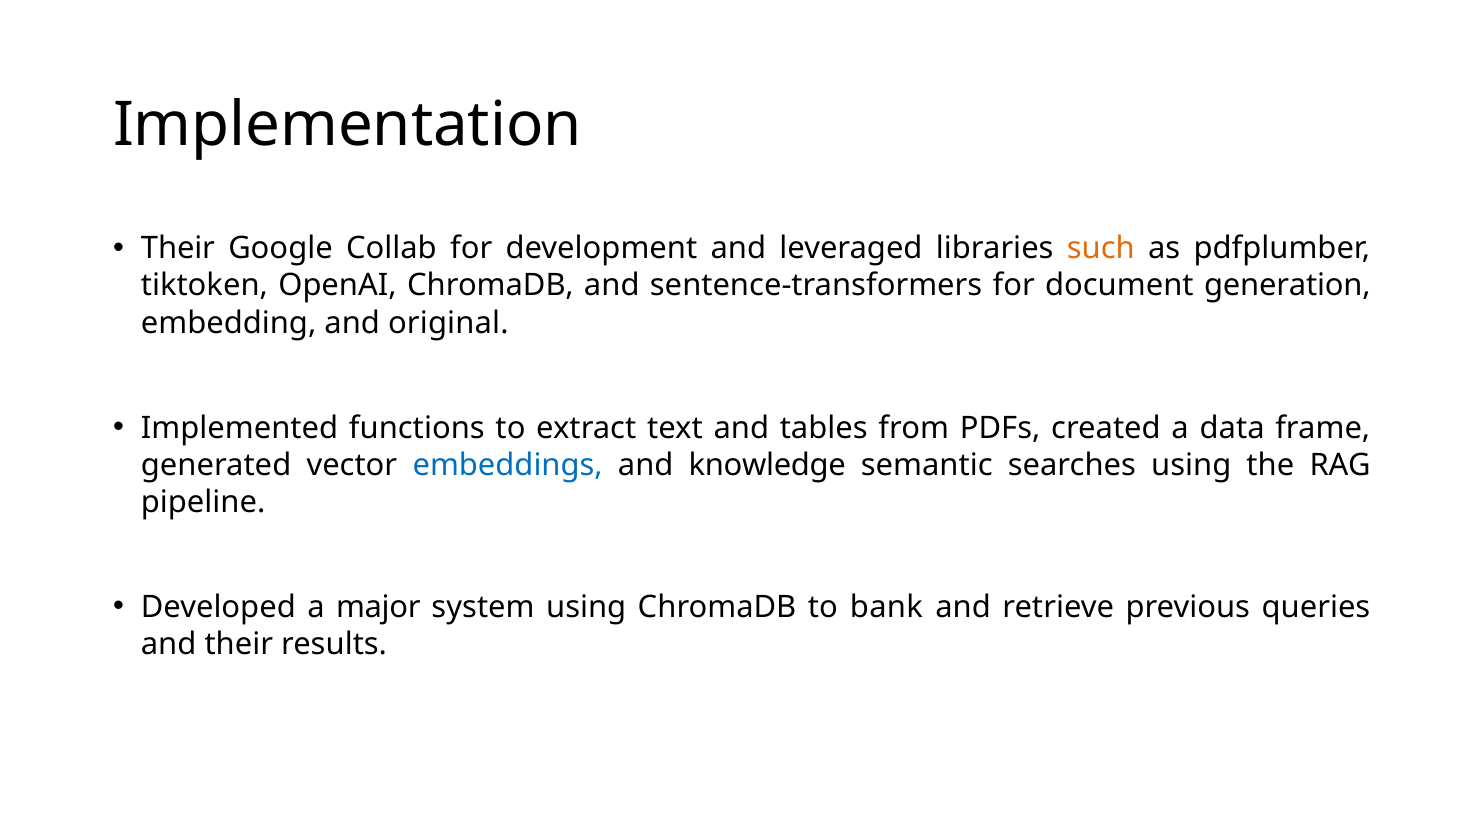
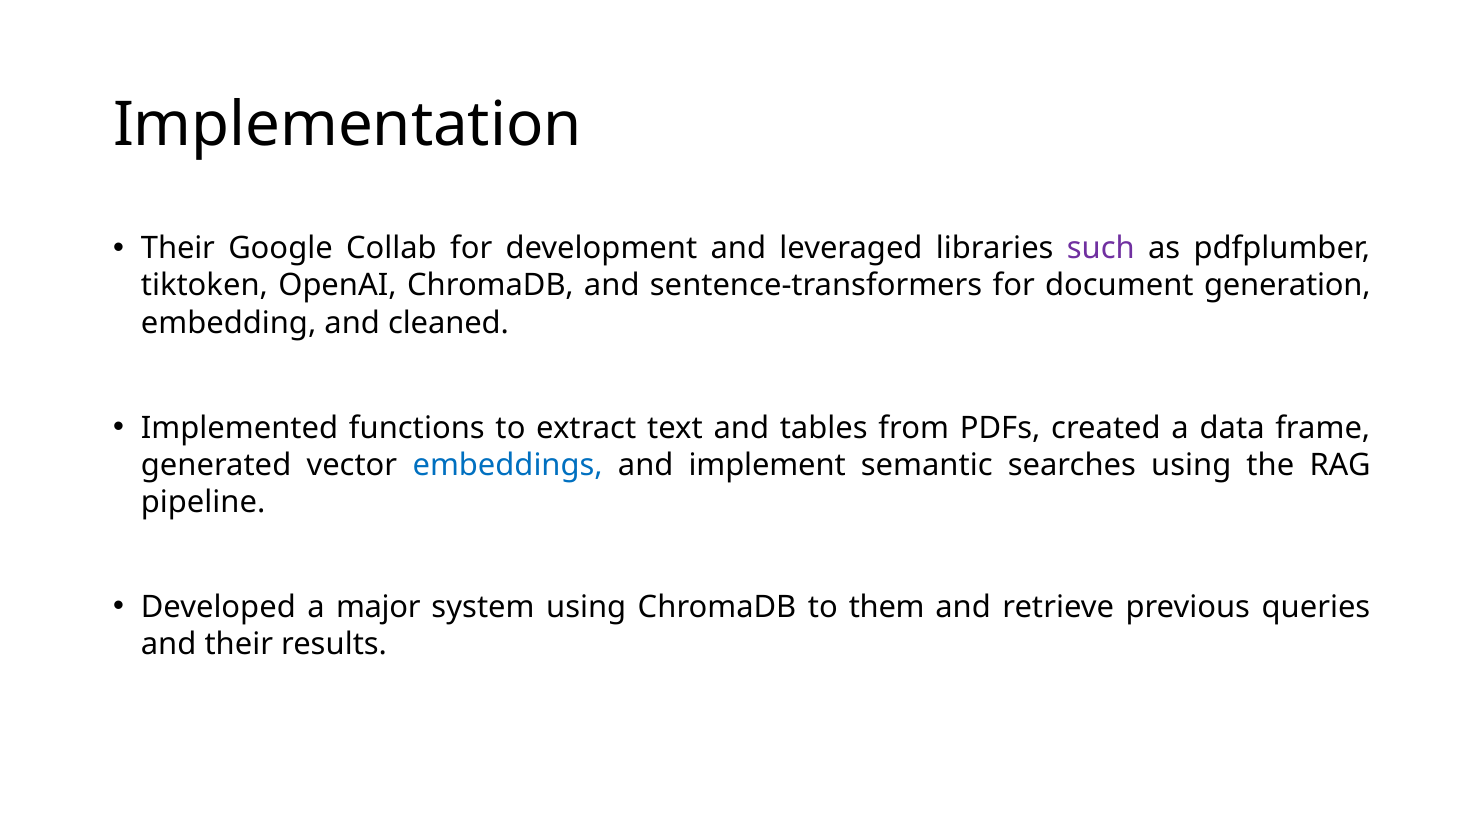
such colour: orange -> purple (1101, 248)
original: original -> cleaned (448, 323)
knowledge: knowledge -> implement (767, 465)
bank: bank -> them (887, 607)
